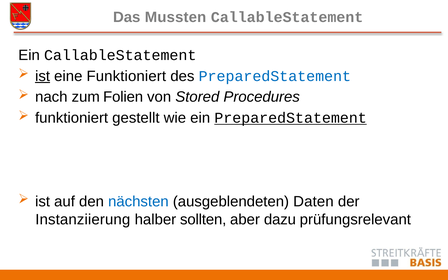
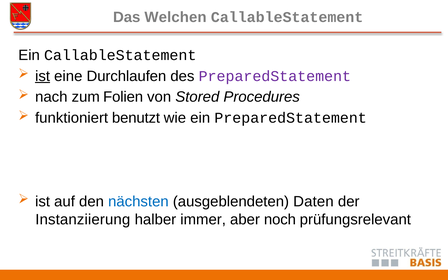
Mussten: Mussten -> Welchen (176, 17)
eine Funktioniert: Funktioniert -> Durchlaufen (126, 76)
PreparedStatement colour: blue -> purple (275, 76)
gestellt: gestellt -> benutzt (136, 118)
PreparedStatement underline: present -> none (291, 118)
sollten: sollten -> immer (203, 219)
dazu: dazu -> noch (280, 219)
